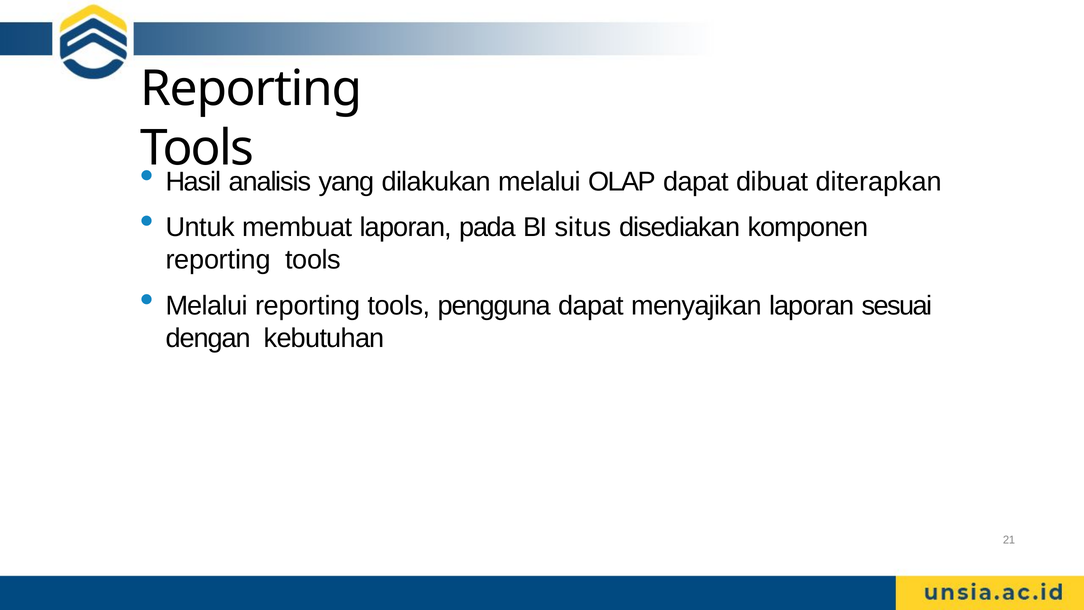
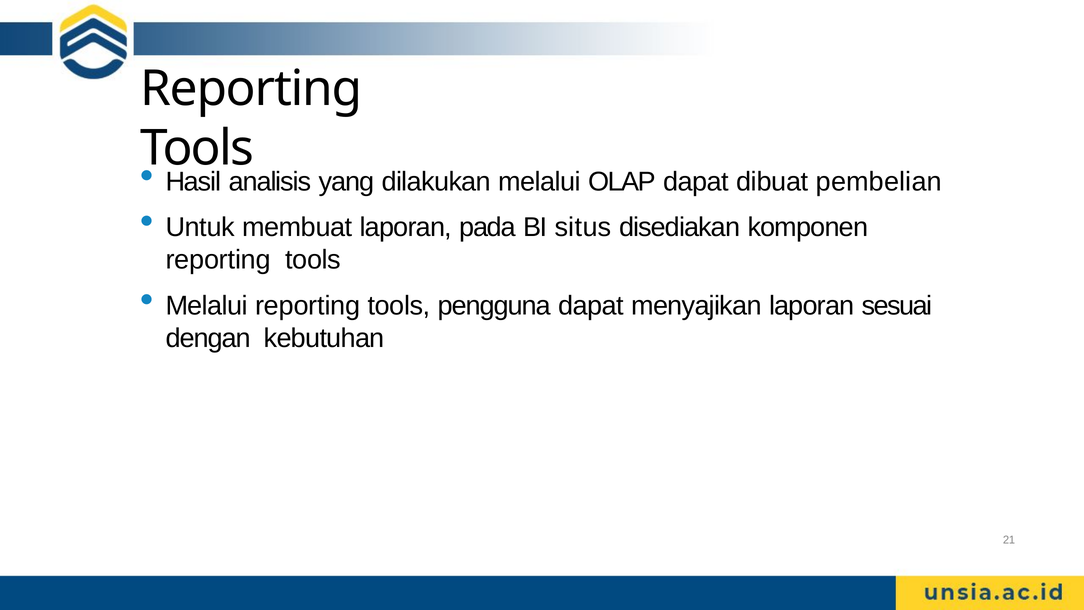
diterapkan: diterapkan -> pembelian (879, 182)
